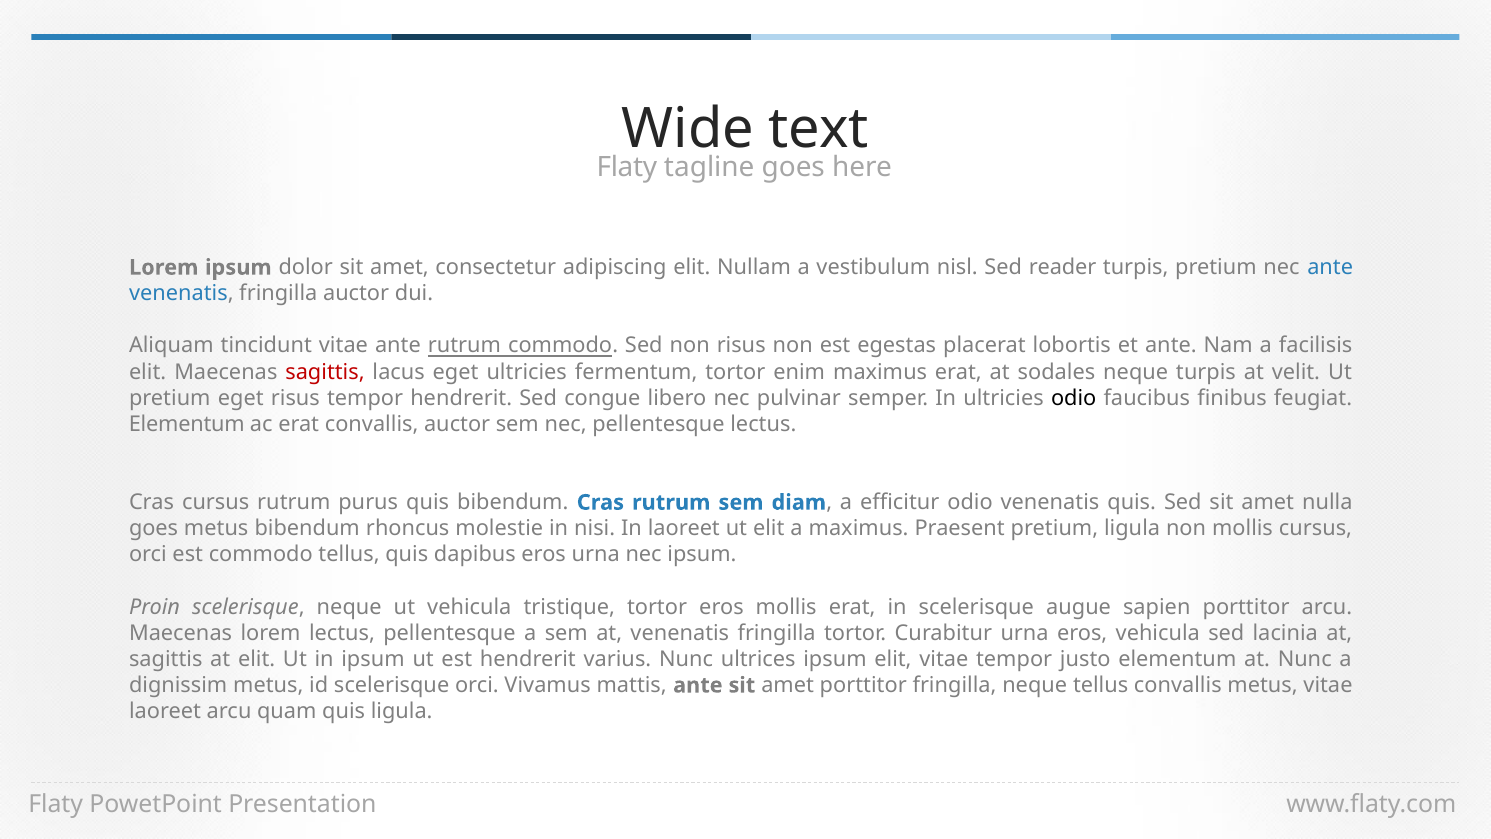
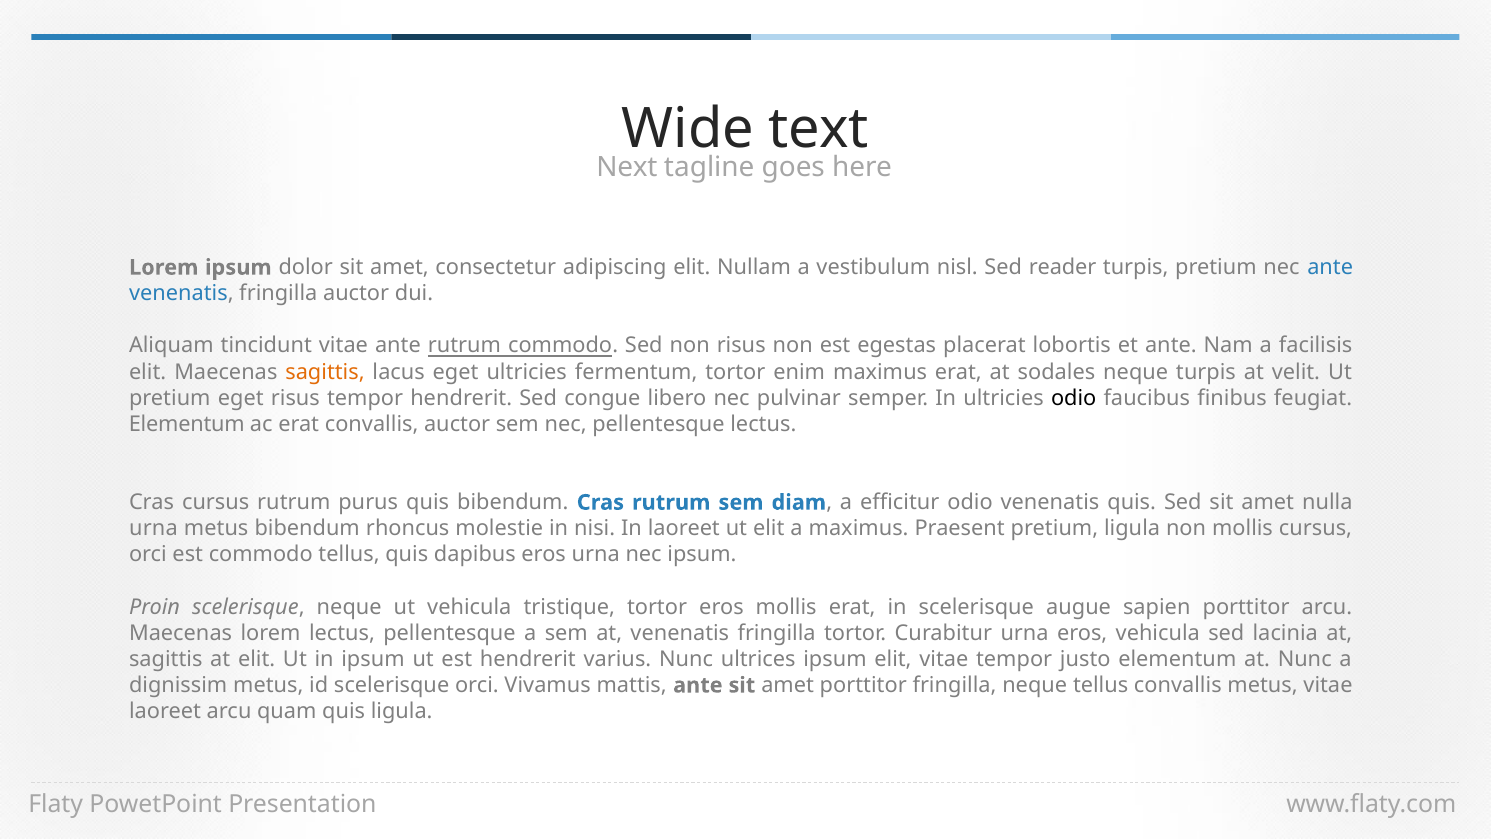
Flaty: Flaty -> Next (627, 167)
sagittis colour: red -> orange (325, 372)
goes: goes -> urna (153, 528)
